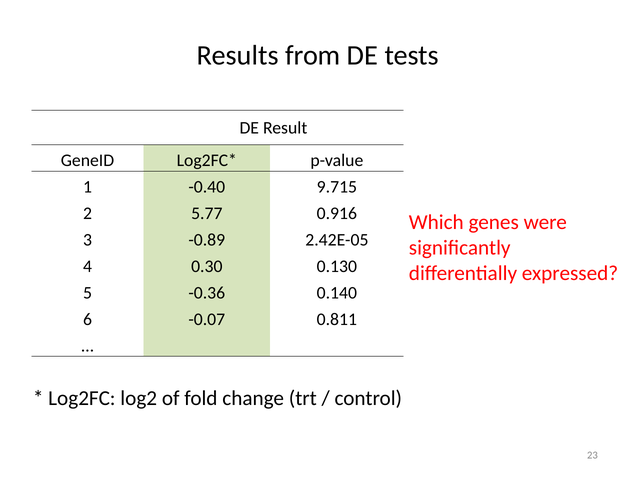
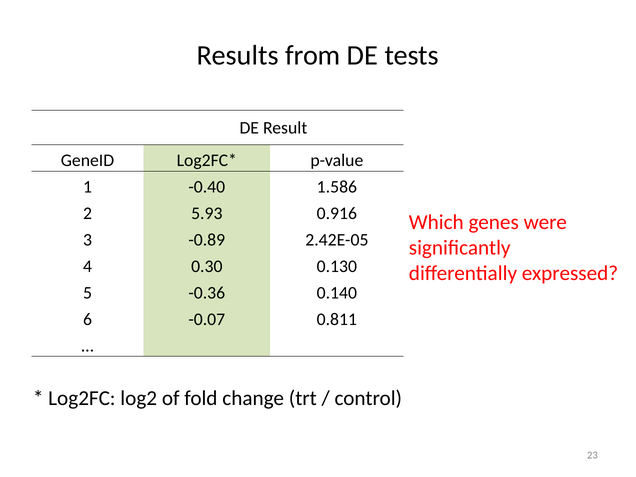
9.715: 9.715 -> 1.586 (337, 187)
5.77: 5.77 -> 5.93 (207, 213)
